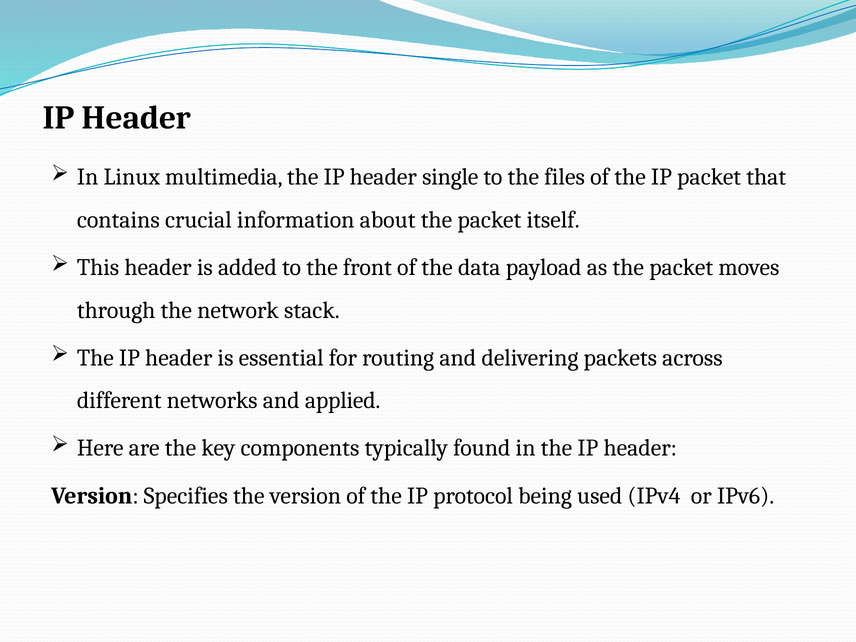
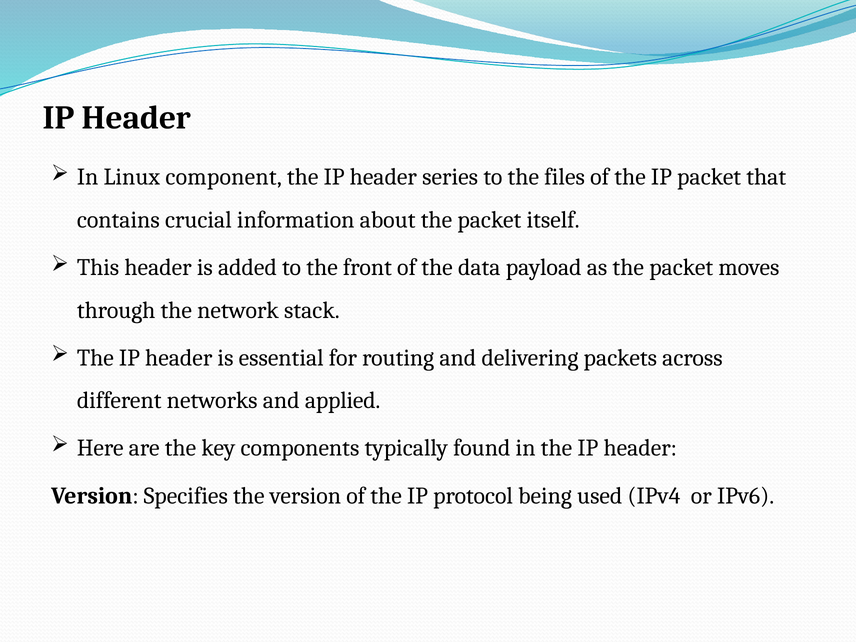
multimedia: multimedia -> component (224, 177)
single: single -> series (450, 177)
